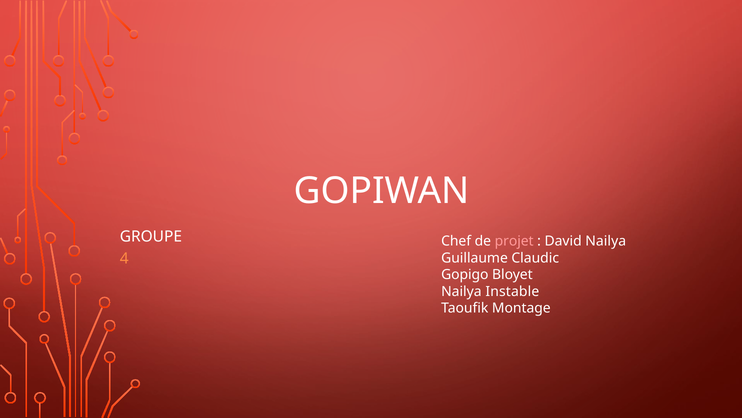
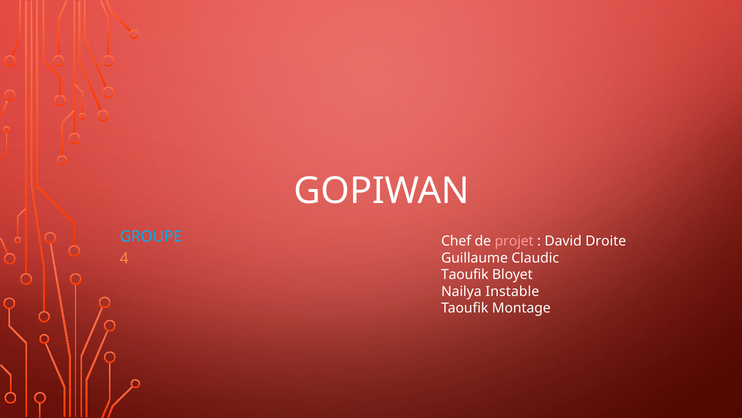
GROUPE colour: white -> light blue (151, 236)
David Nailya: Nailya -> Droite (606, 241)
Gopigo: Gopigo -> Taoufik (465, 274)
